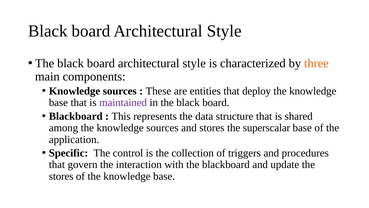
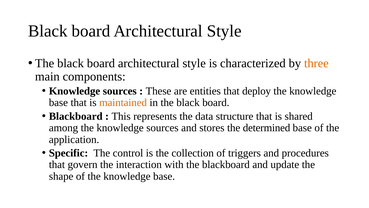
maintained colour: purple -> orange (123, 102)
superscalar: superscalar -> determined (267, 128)
stores: stores -> shape (61, 176)
